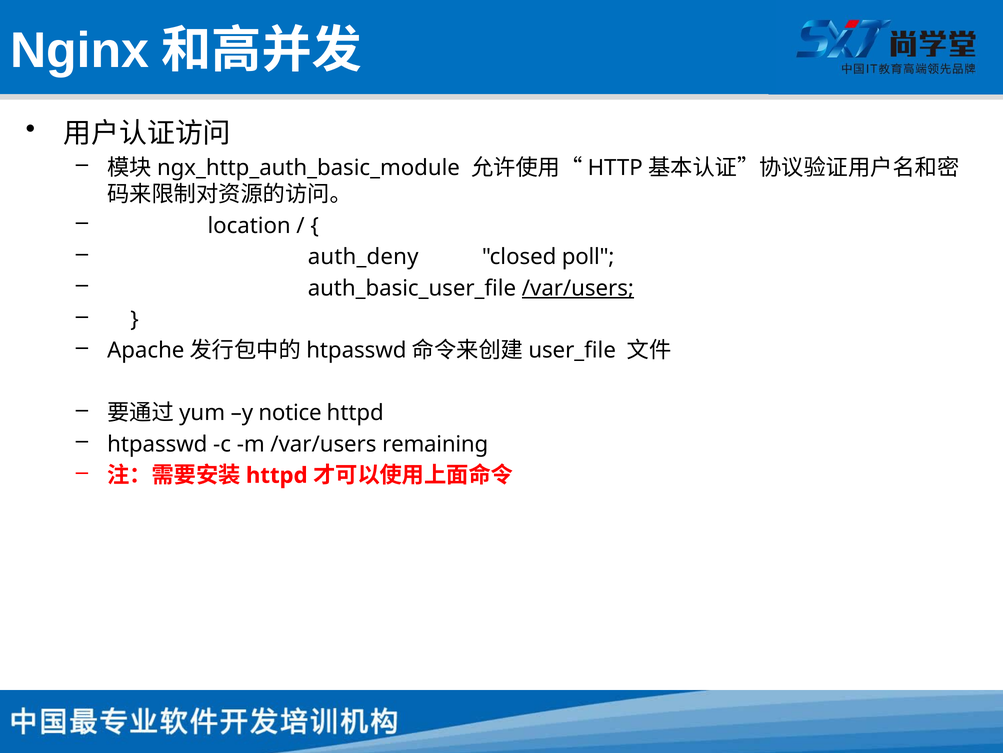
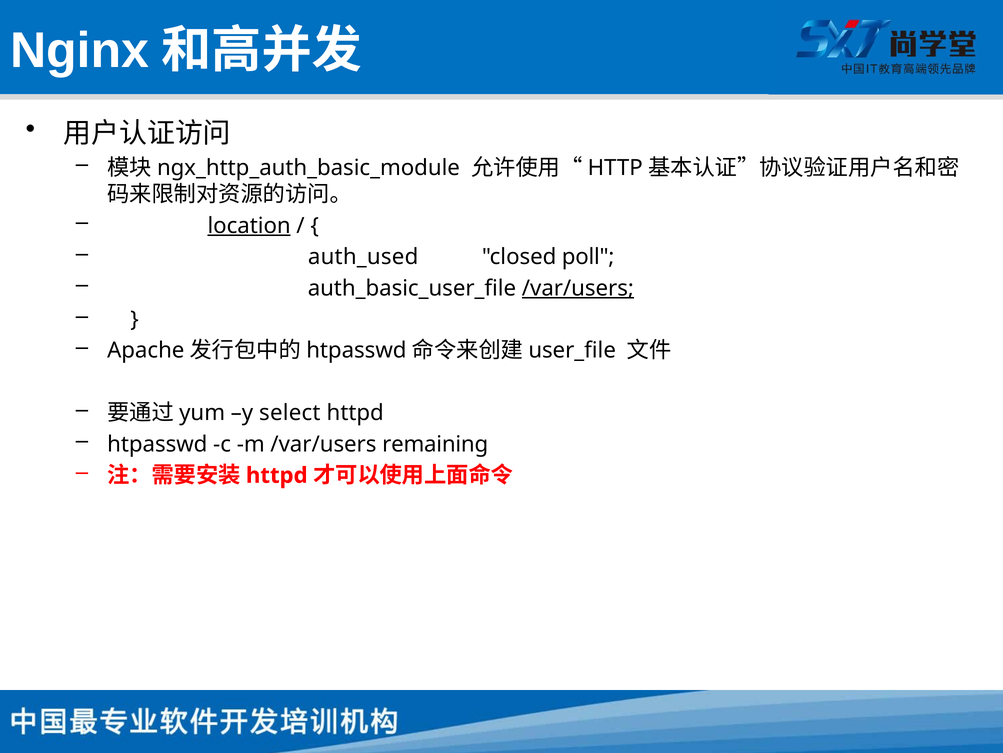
location underline: none -> present (249, 225)
auth_deny: auth_deny -> auth_used (363, 257)
notice: notice -> select (290, 413)
